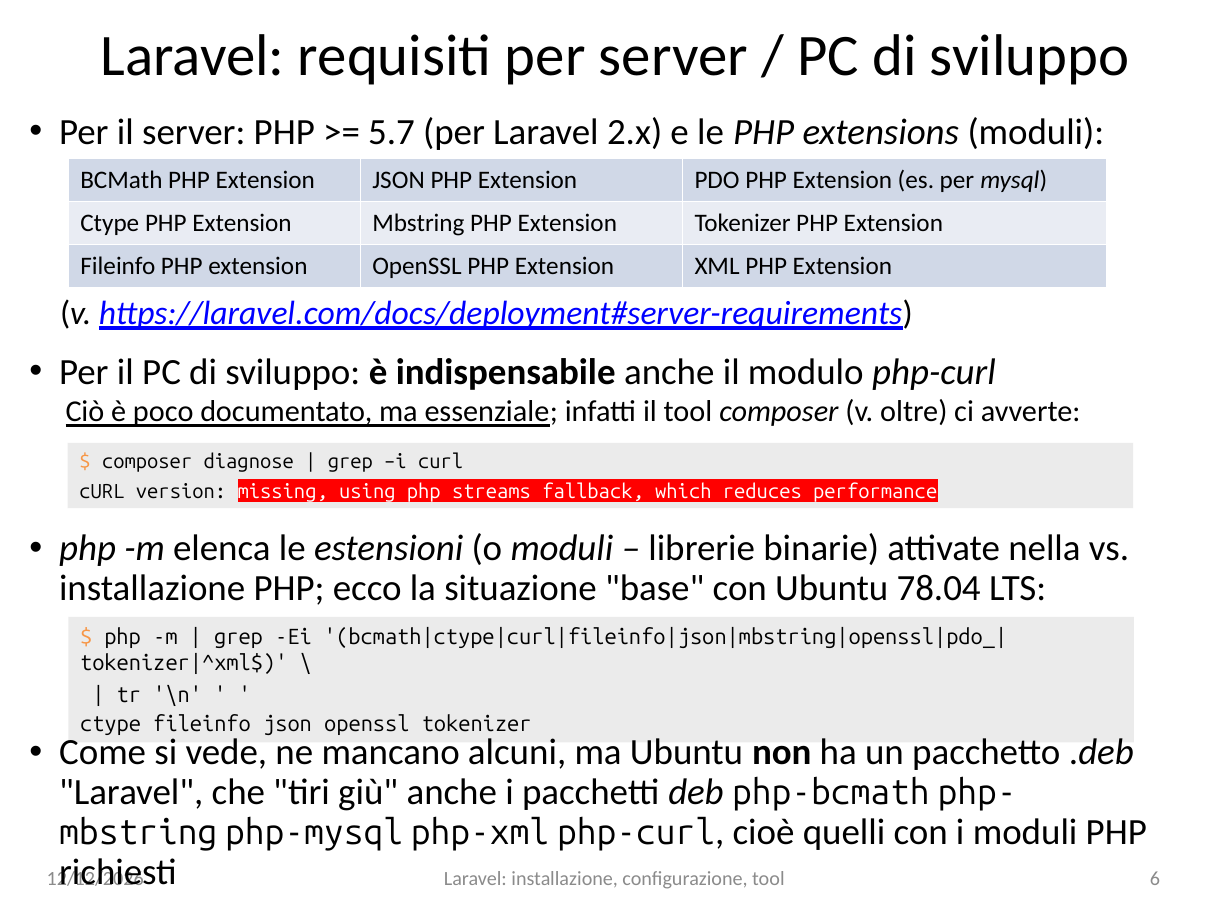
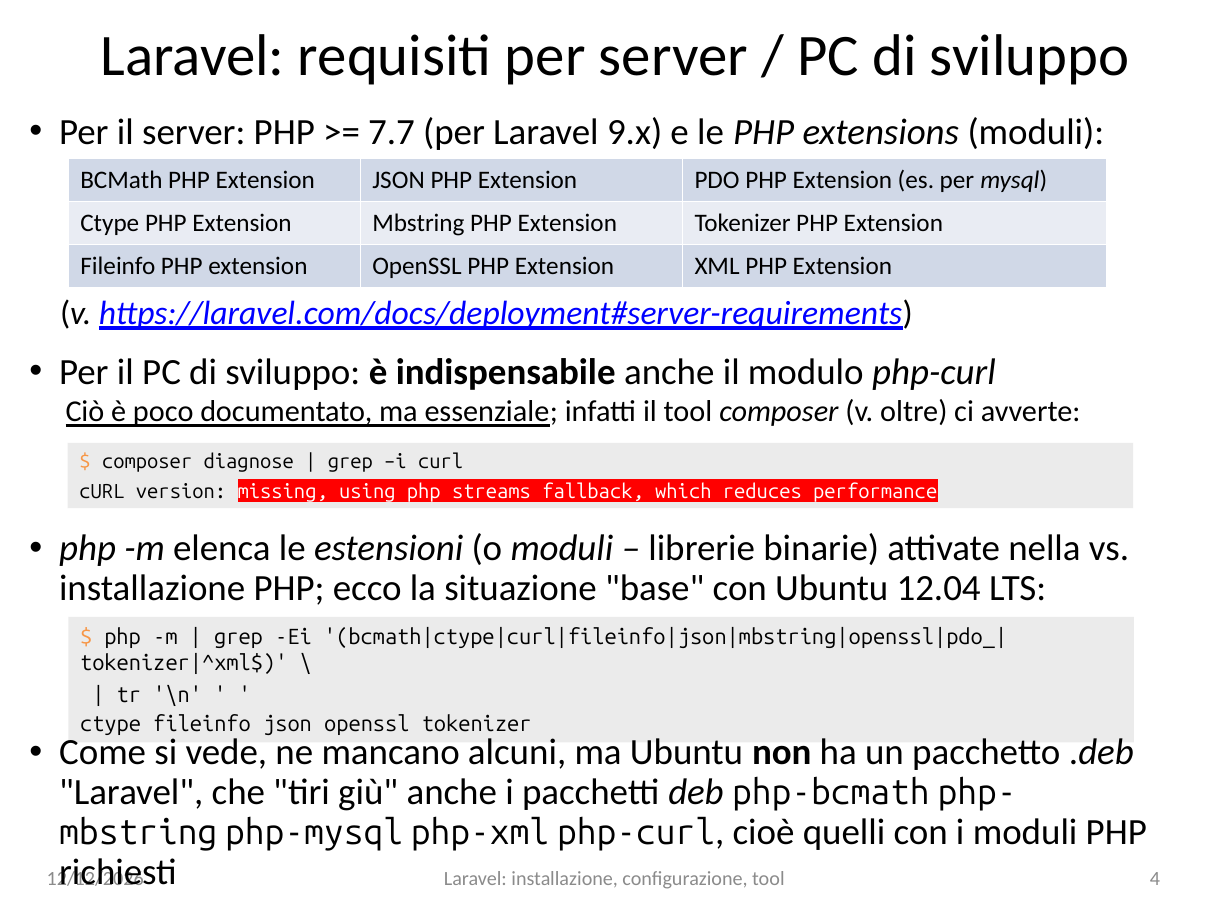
5.7: 5.7 -> 7.7 (392, 132)
2.x: 2.x -> 9.x (635, 132)
78.04: 78.04 -> 12.04 (939, 589)
6: 6 -> 4 (1155, 879)
